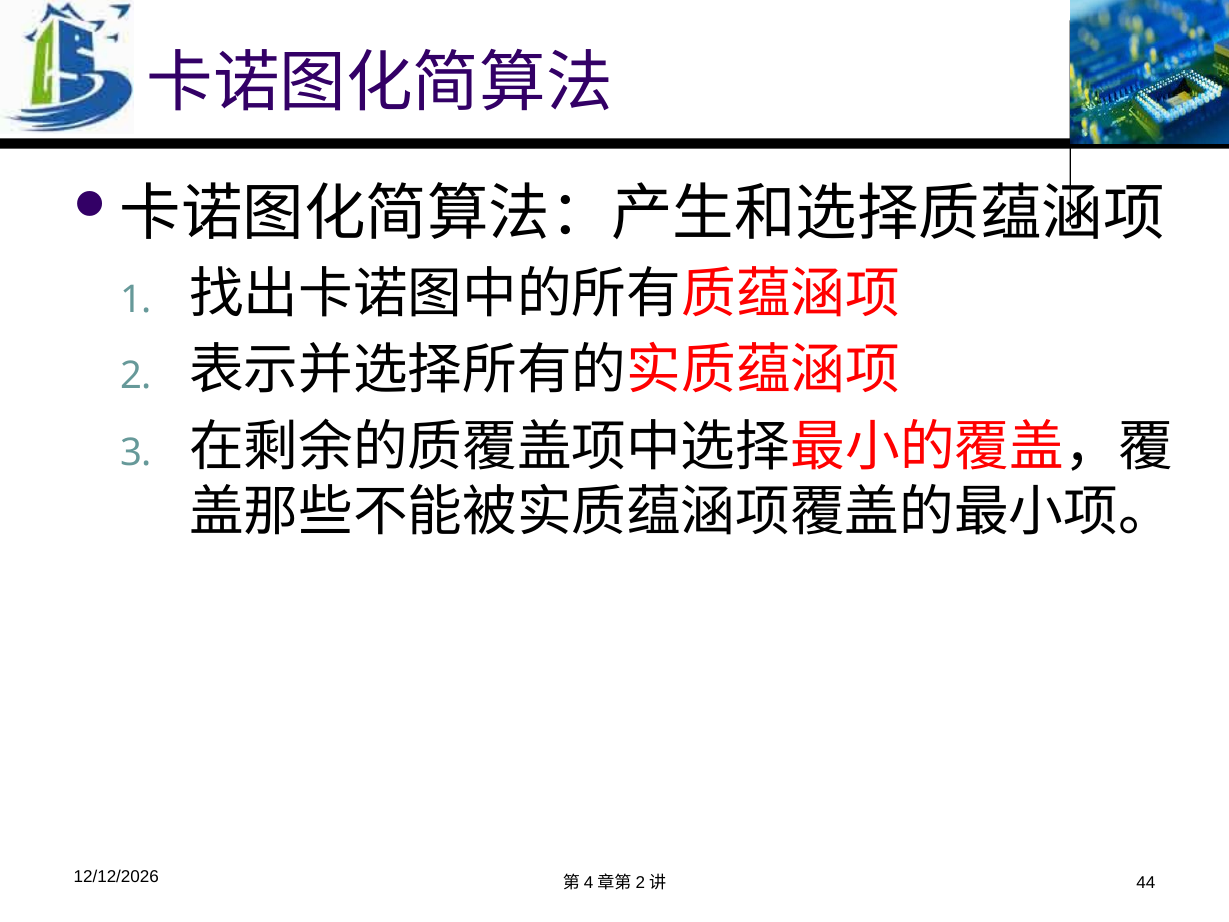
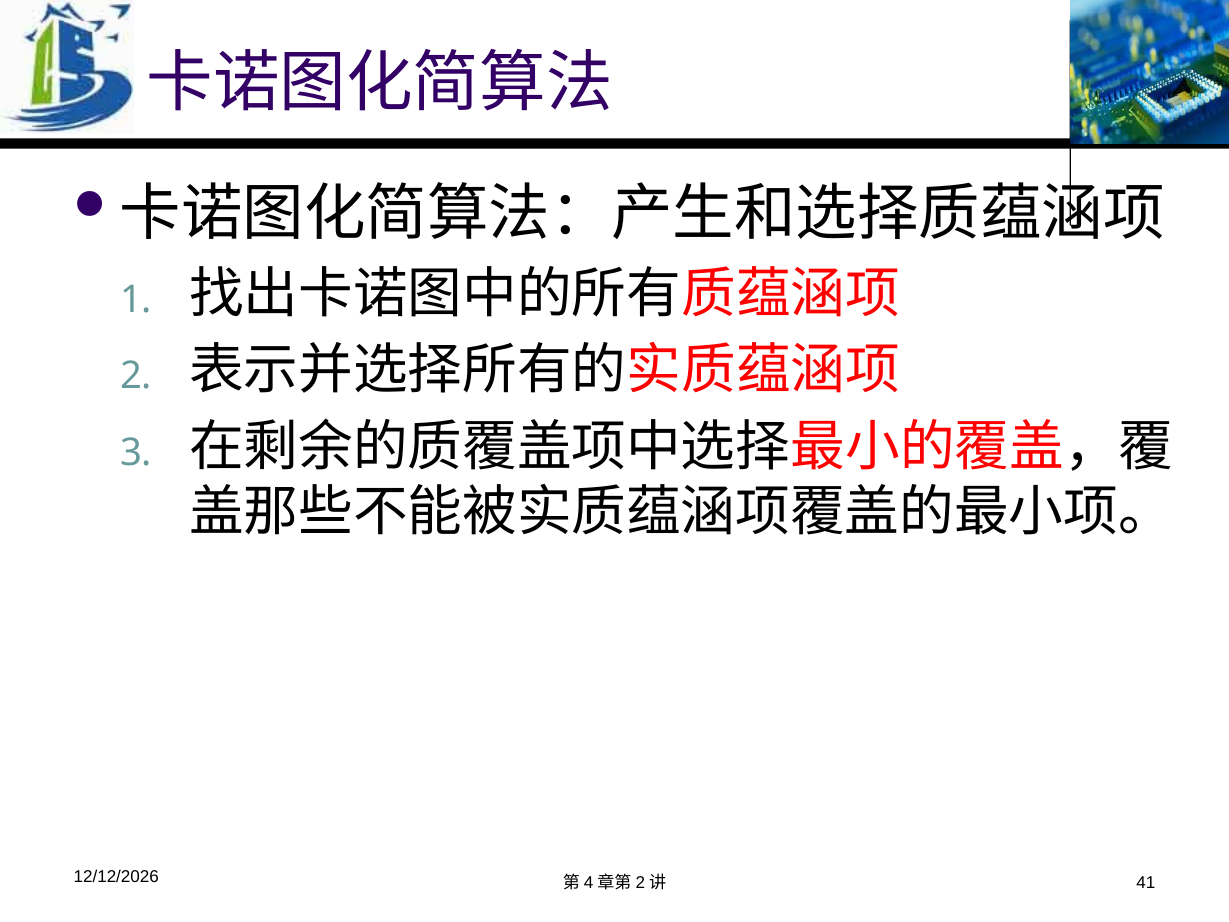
44: 44 -> 41 (1146, 883)
